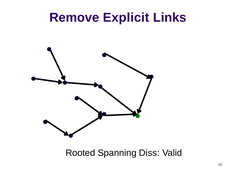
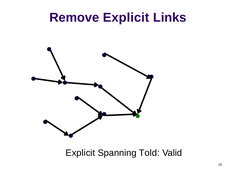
Rooted: Rooted -> Explicit (80, 153)
Diss: Diss -> Told (149, 153)
